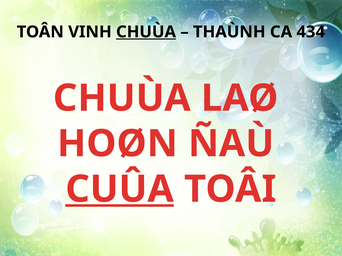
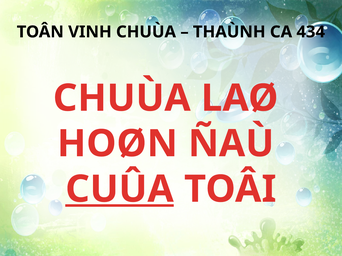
CHUÙA underline: present -> none (146, 32)
